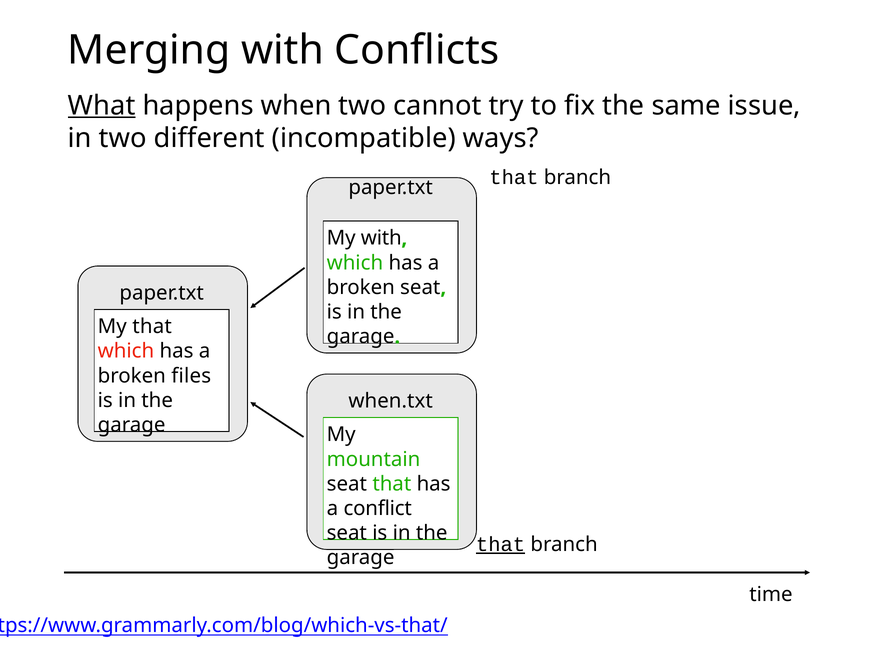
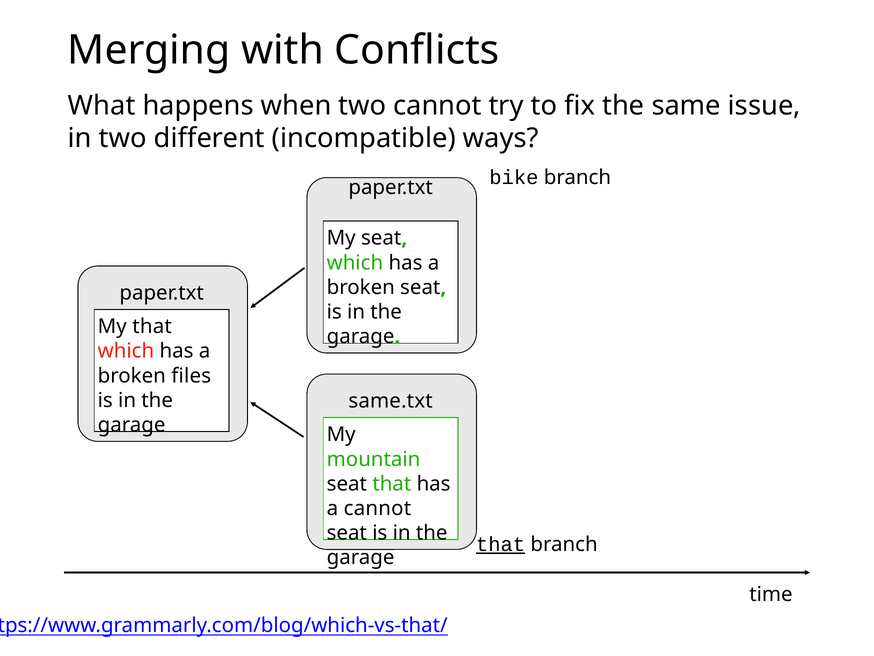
What underline: present -> none (102, 106)
that: that -> bike (514, 177)
My with: with -> seat (381, 238)
when.txt: when.txt -> same.txt (391, 401)
a conflict: conflict -> cannot (377, 508)
